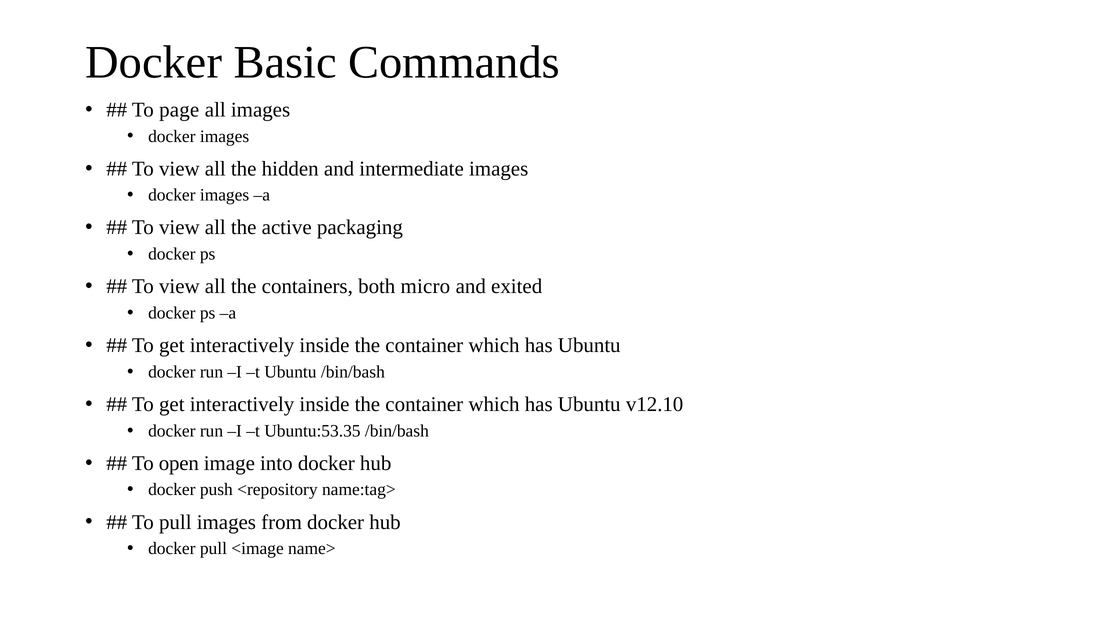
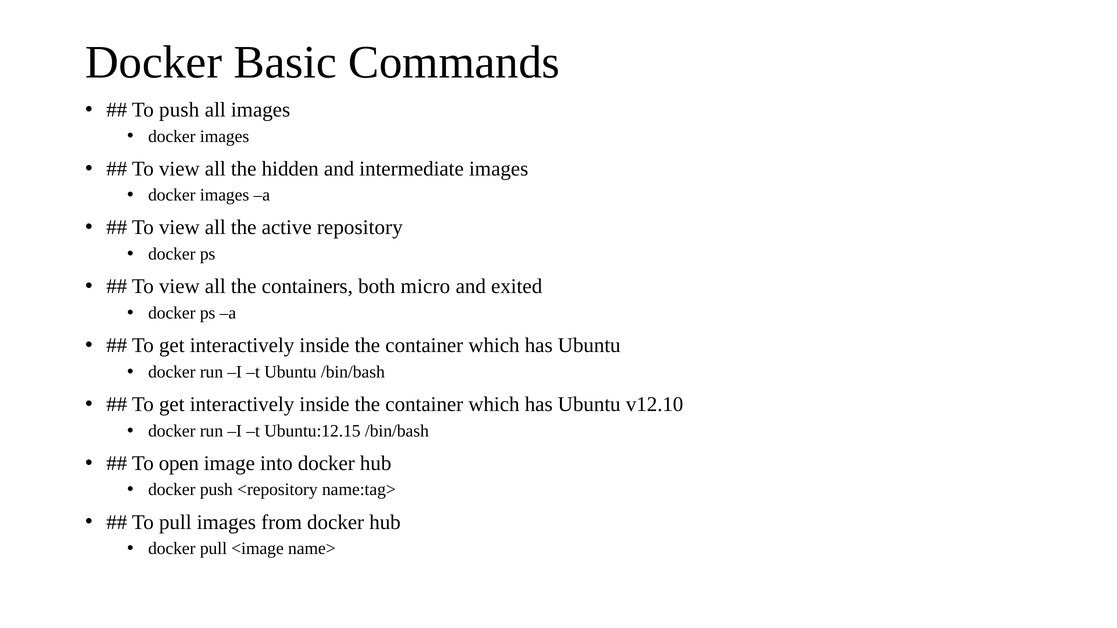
To page: page -> push (179, 110)
packaging: packaging -> repository (360, 228)
Ubuntu:53.35: Ubuntu:53.35 -> Ubuntu:12.15 (312, 431)
